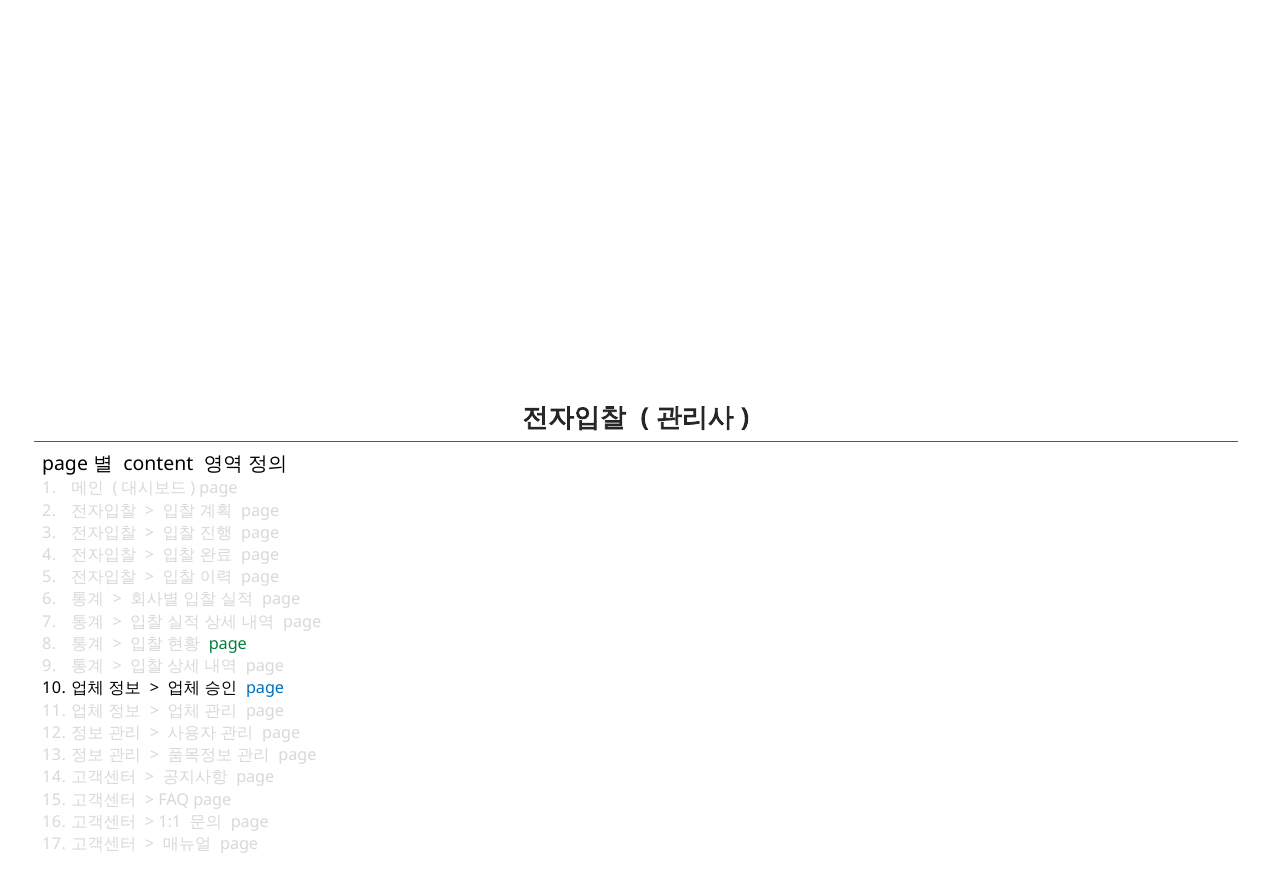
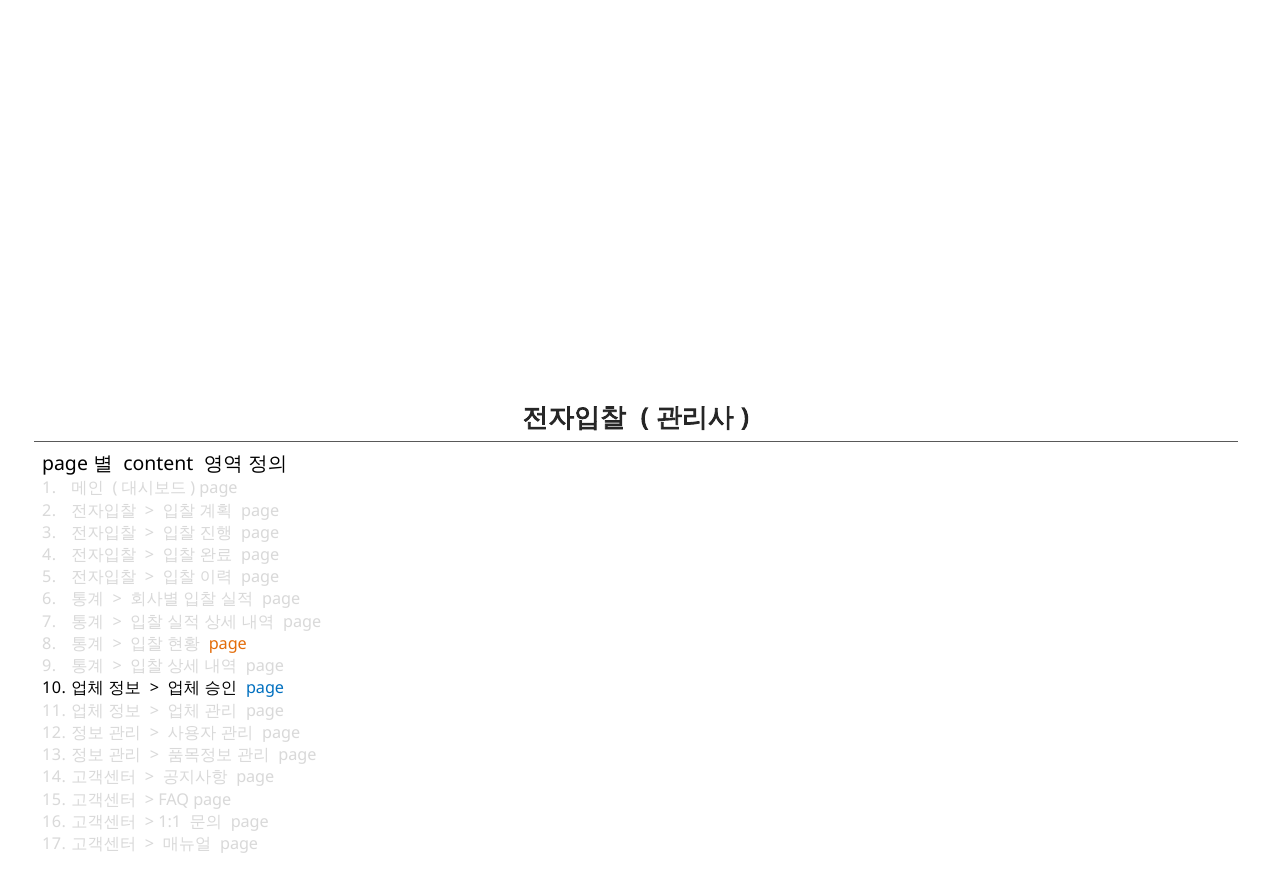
page colour: green -> orange (228, 644)
